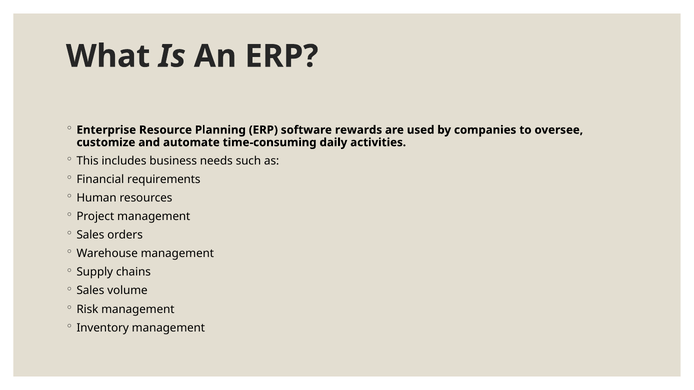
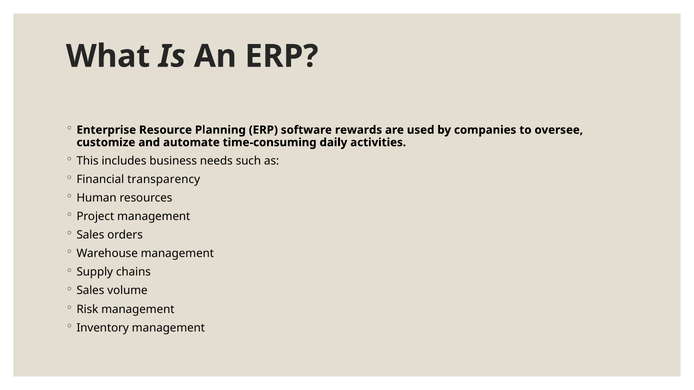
requirements: requirements -> transparency (164, 180)
